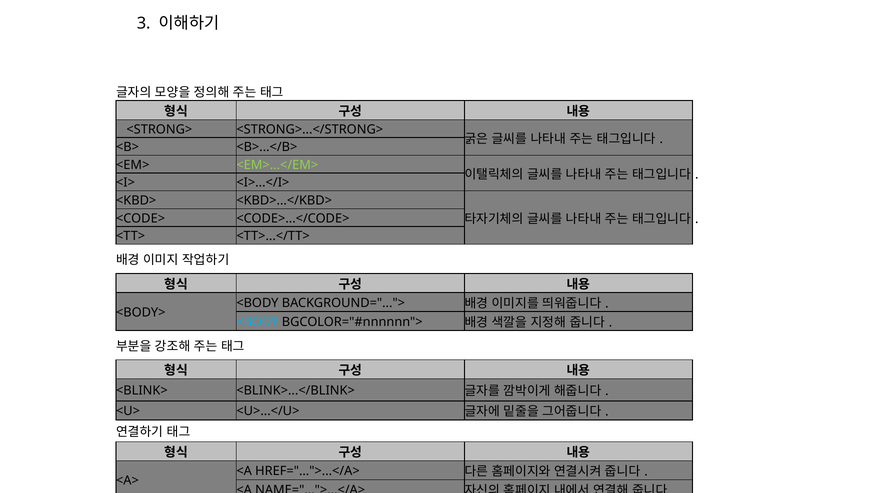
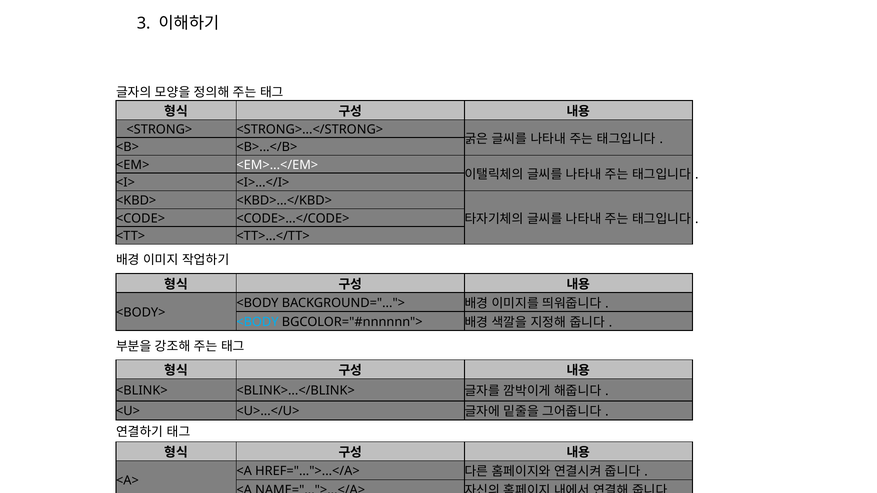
<EM>...</EM> colour: light green -> white (277, 165)
